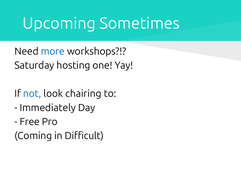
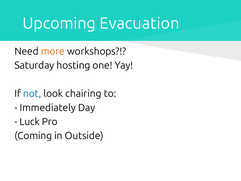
Sometimes: Sometimes -> Evacuation (139, 23)
more colour: blue -> orange (53, 51)
Free: Free -> Luck (30, 122)
Difficult: Difficult -> Outside (84, 136)
